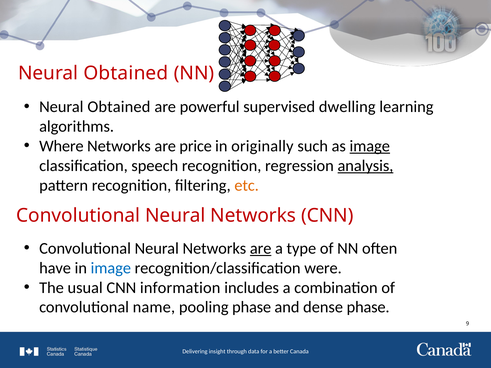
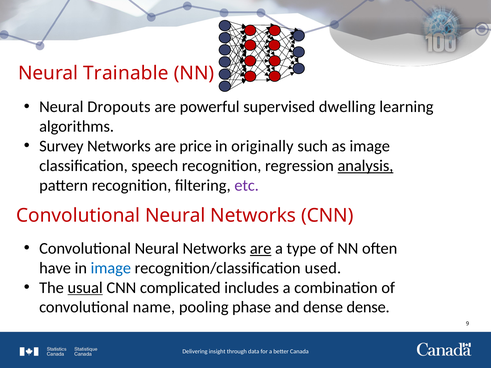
Obtained: Obtained -> Trainable (126, 73)
Obtained: Obtained -> Dropouts (119, 107)
Where: Where -> Survey (61, 146)
image underline: present -> none (370, 146)
etc colour: orange -> purple (247, 186)
were: were -> used (323, 268)
usual underline: none -> present (85, 288)
information: information -> complicated (180, 288)
dense phase: phase -> dense (368, 307)
